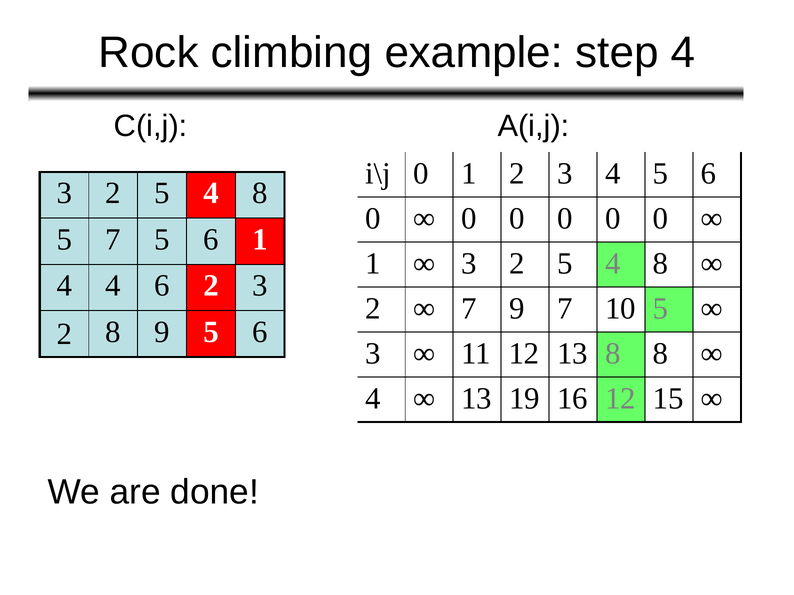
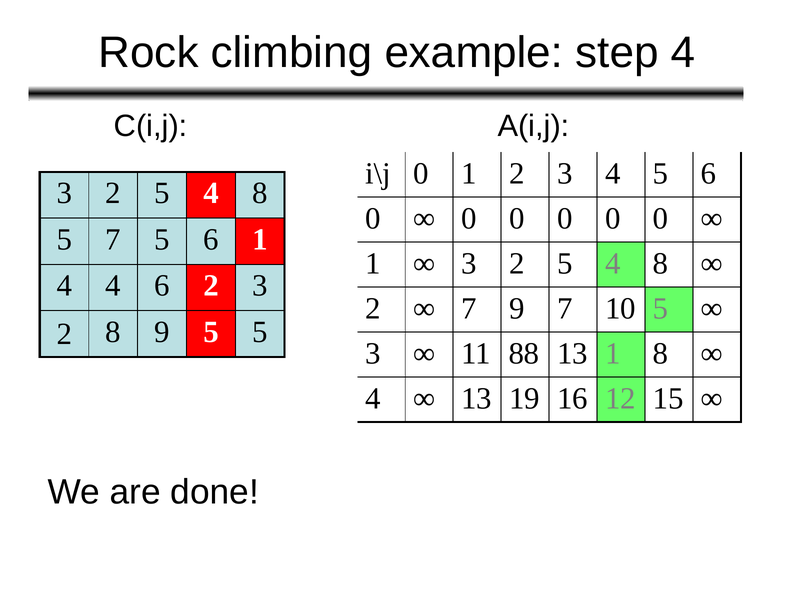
9 5 6: 6 -> 5 (260, 332)
11 12: 12 -> 88 (524, 354)
13 8: 8 -> 1 (613, 354)
